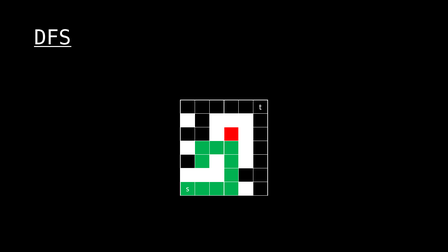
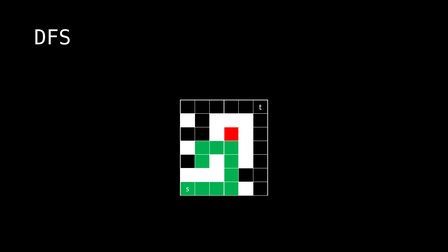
DFS underline: present -> none (53, 38)
